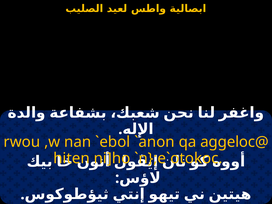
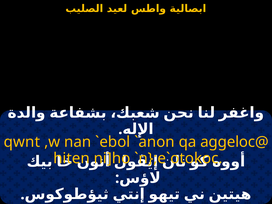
rwou: rwou -> qwnt (22, 142)
